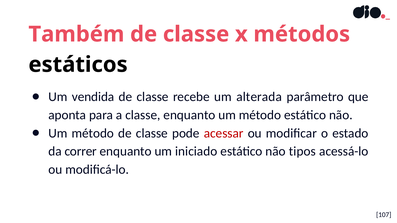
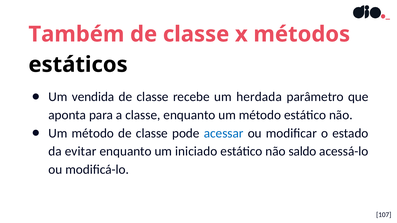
alterada: alterada -> herdada (259, 97)
acessar colour: red -> blue (224, 133)
correr: correr -> evitar (81, 152)
tipos: tipos -> saldo (302, 152)
